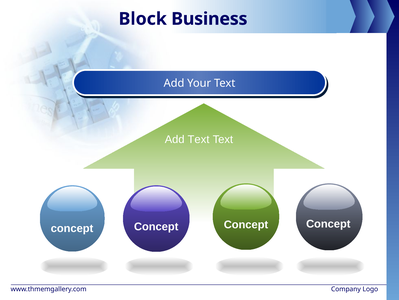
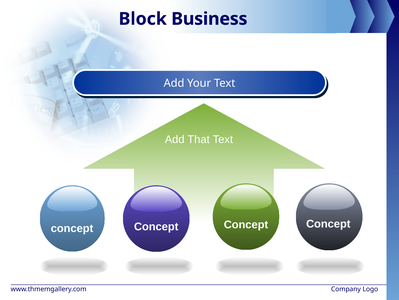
Add Text: Text -> That (199, 139)
